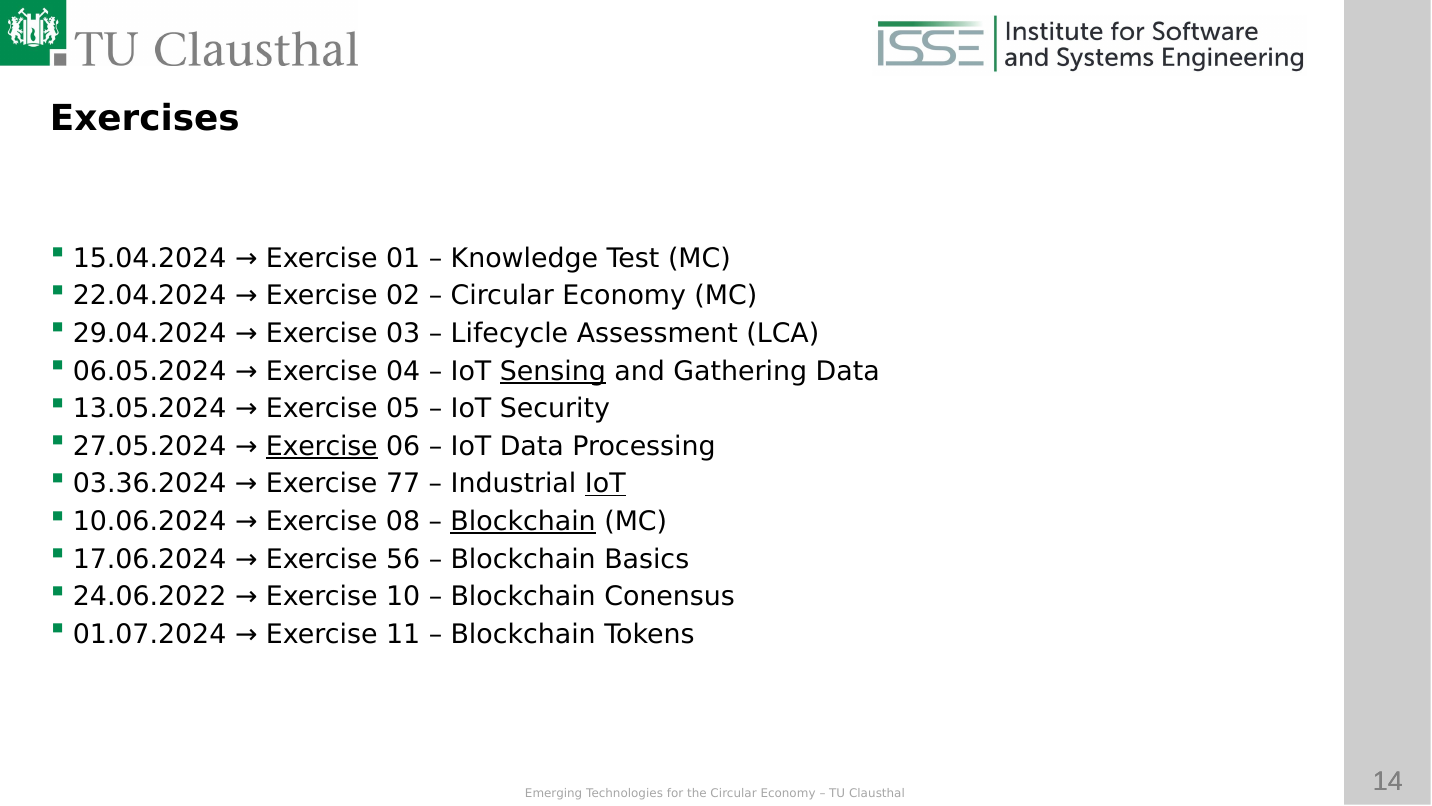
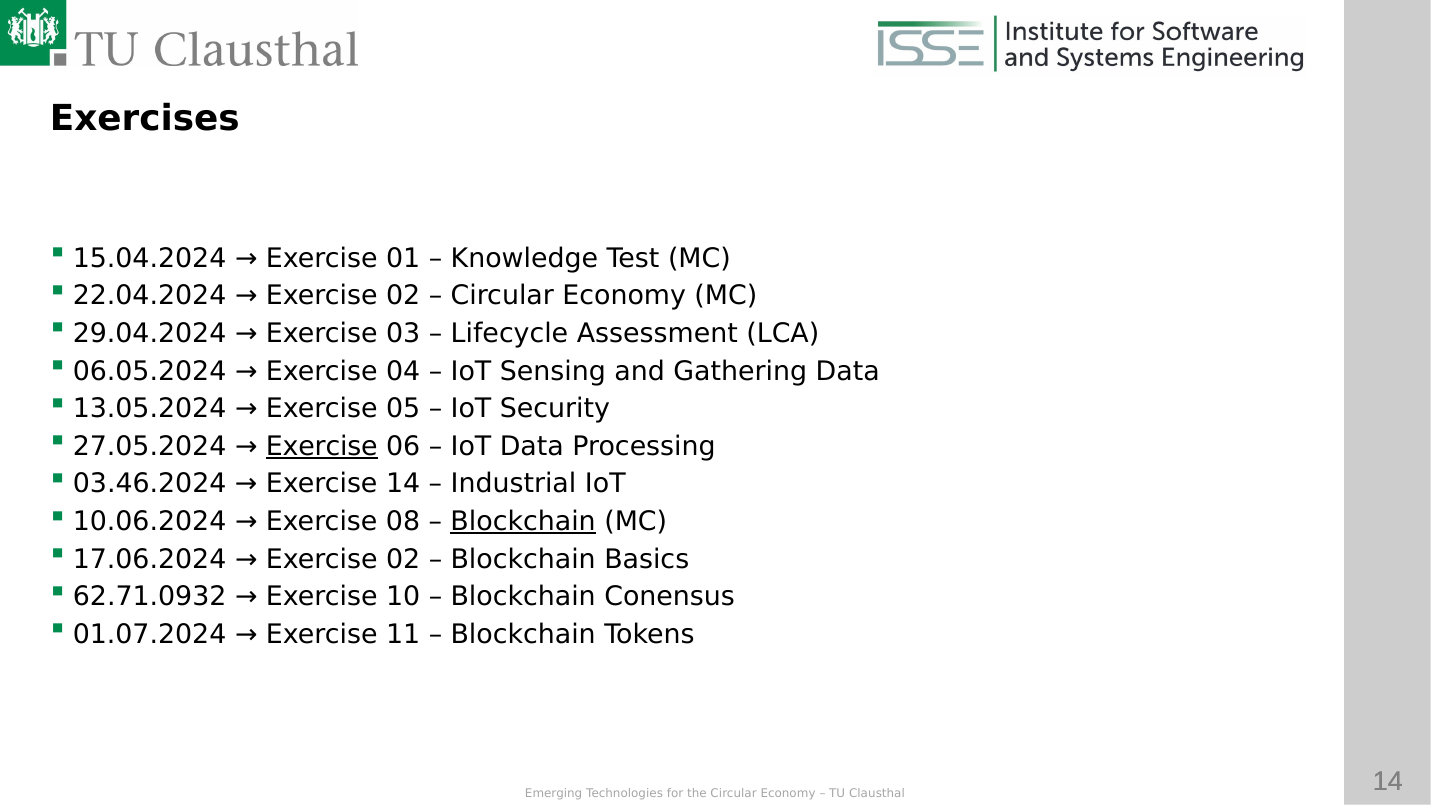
Sensing underline: present -> none (553, 371)
03.36.2024: 03.36.2024 -> 03.46.2024 (150, 484)
Exercise 77: 77 -> 14 (403, 484)
IoT underline: present -> none (605, 484)
56: 56 -> 02 (403, 559)
24.06.2022: 24.06.2022 -> 62.71.0932 (150, 597)
